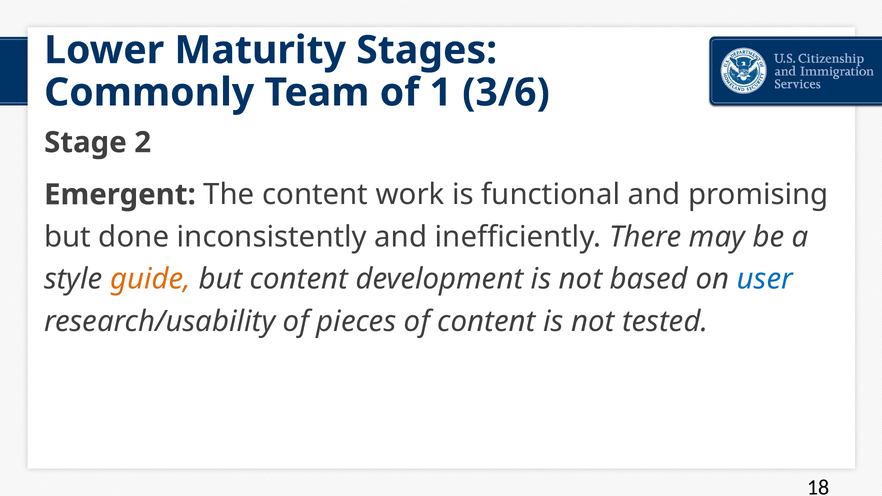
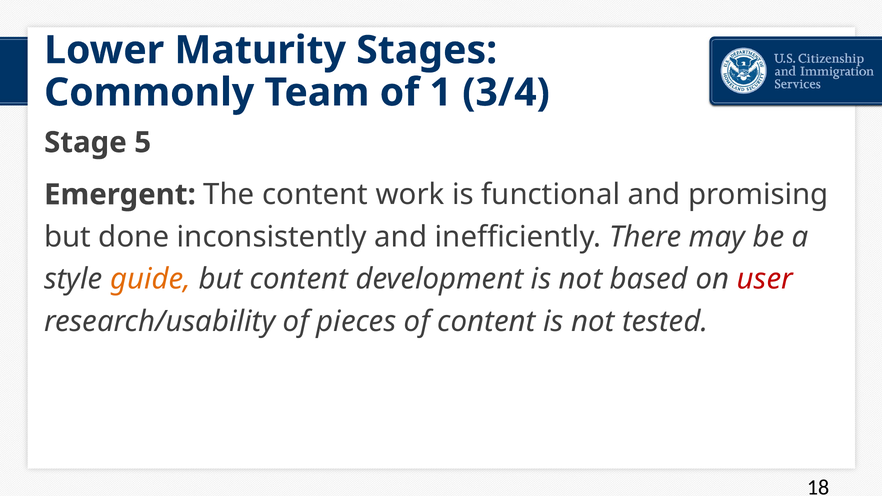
3/6: 3/6 -> 3/4 (506, 93)
2: 2 -> 5 (143, 143)
user colour: blue -> red (765, 279)
